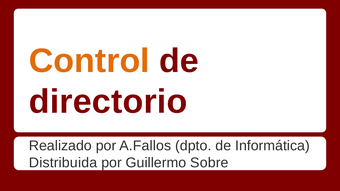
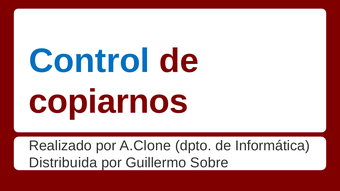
Control colour: orange -> blue (89, 61)
directorio: directorio -> copiarnos (108, 102)
A.Fallos: A.Fallos -> A.Clone (145, 146)
